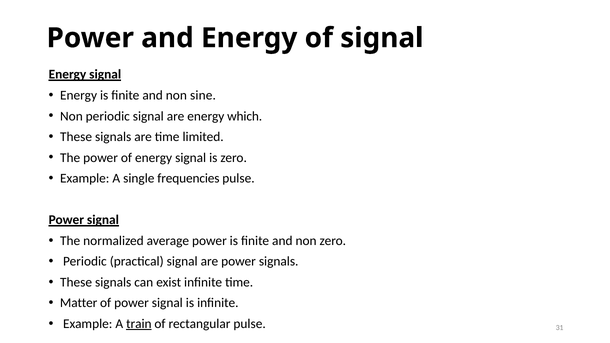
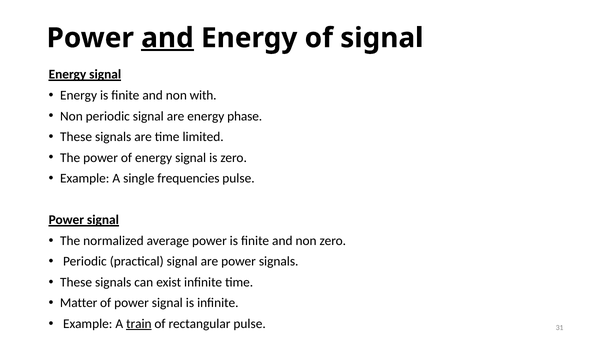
and underline: none -> present (167, 38)
sine: sine -> with (203, 95)
which: which -> phase (245, 116)
